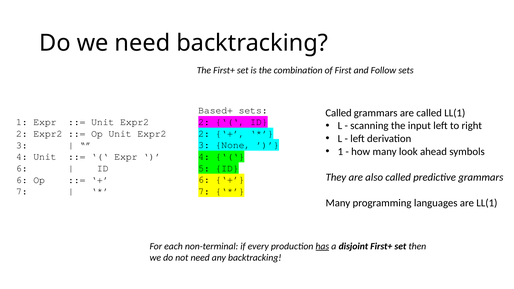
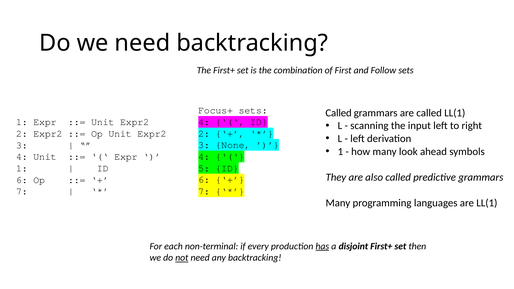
Based+: Based+ -> Focus+ (216, 110)
2: 2 -> 4 (204, 122)
6: 6 -> 1 (22, 168)
not underline: none -> present (182, 258)
